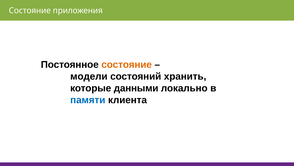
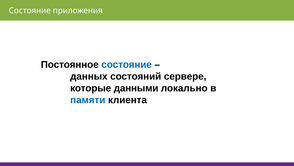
состояние colour: orange -> blue (127, 64)
модели: модели -> данных (89, 76)
хранить: хранить -> сервере (185, 76)
